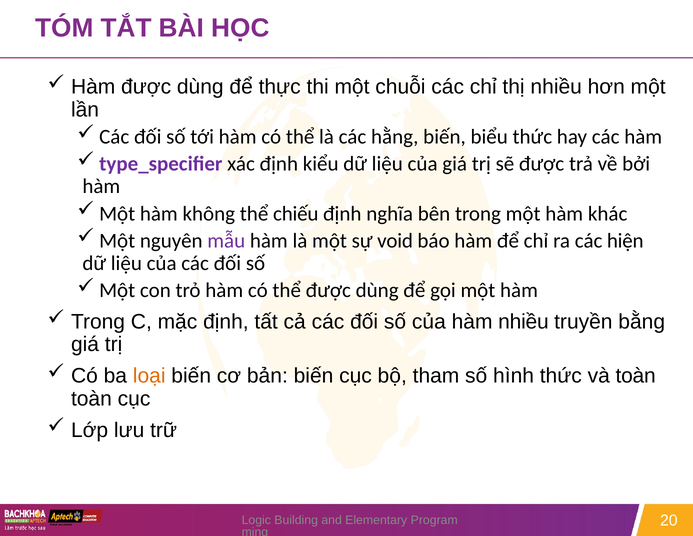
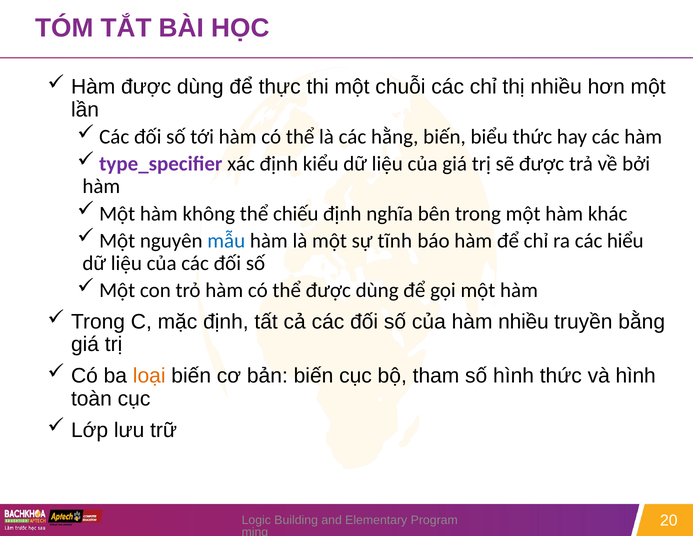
mẫu colour: purple -> blue (226, 240)
void: void -> tĩnh (395, 240)
hiện: hiện -> hiểu (625, 240)
và toàn: toàn -> hình (636, 376)
